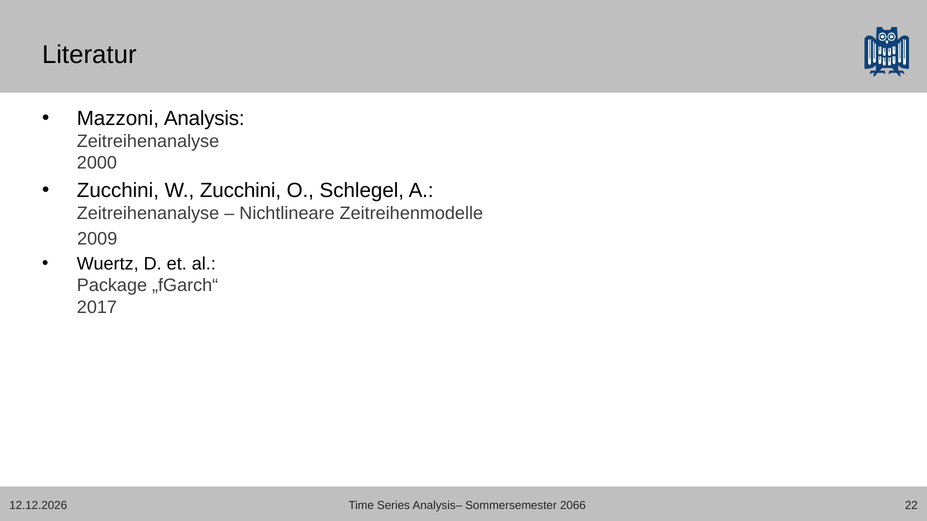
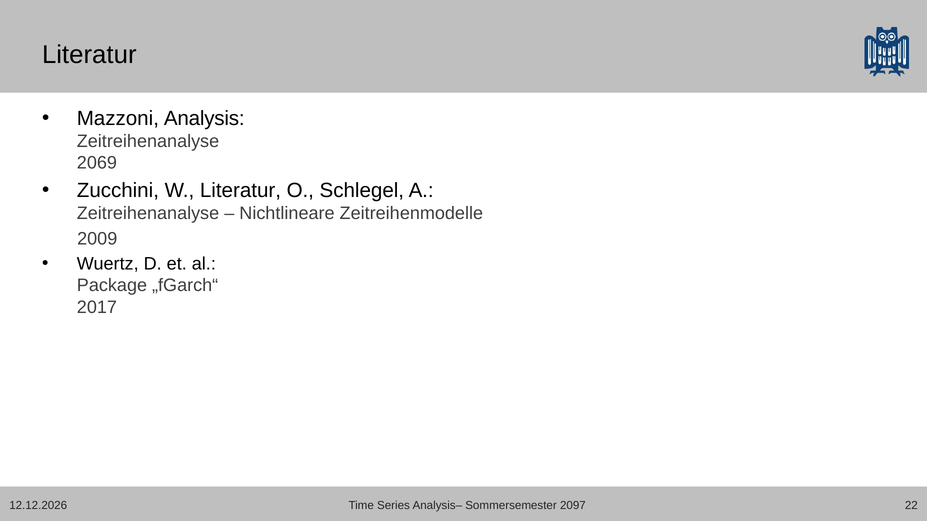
2000: 2000 -> 2069 (97, 163)
W Zucchini: Zucchini -> Literatur (240, 191)
2066: 2066 -> 2097 (573, 506)
